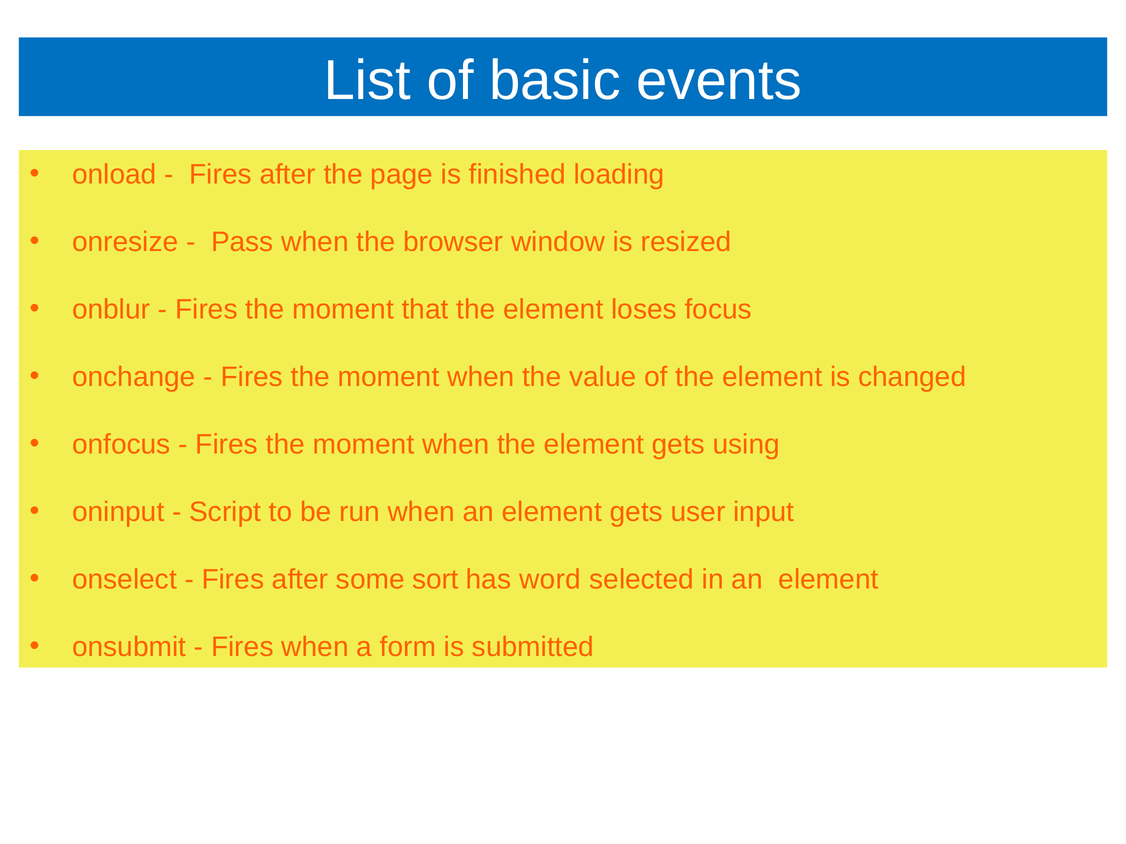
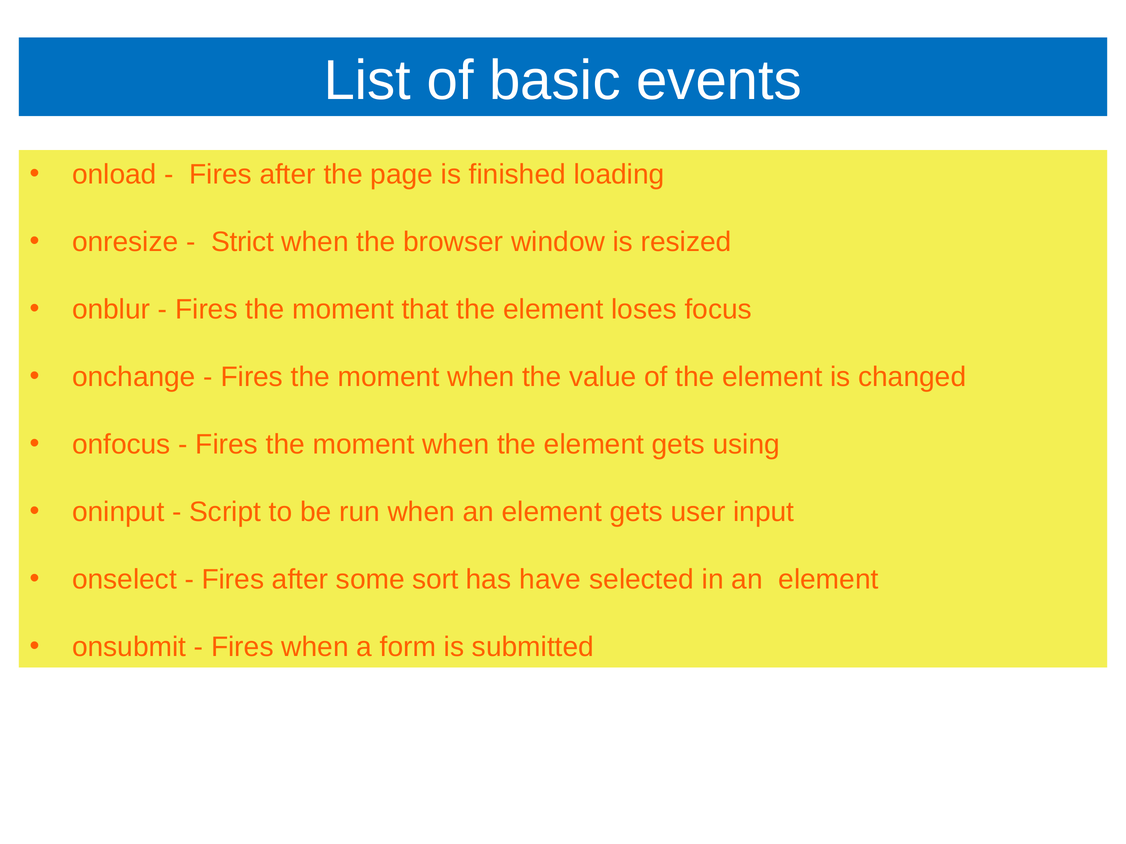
Pass: Pass -> Strict (242, 242)
word: word -> have (550, 580)
